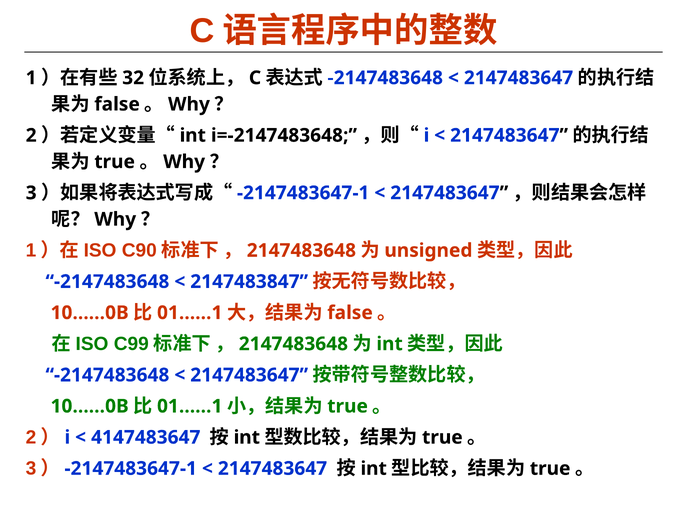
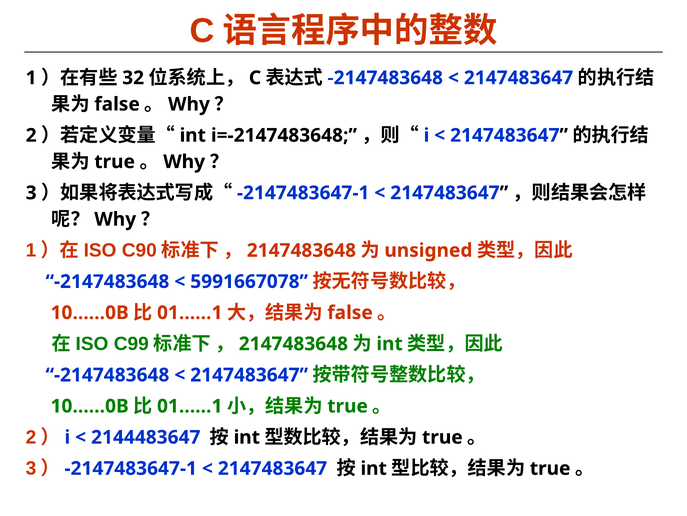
2147483847: 2147483847 -> 5991667078 (249, 281)
4147483647: 4147483647 -> 2144483647 (146, 437)
